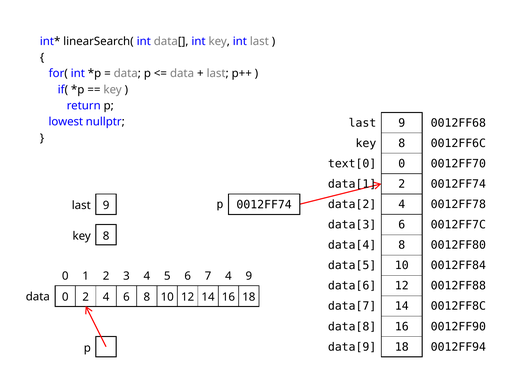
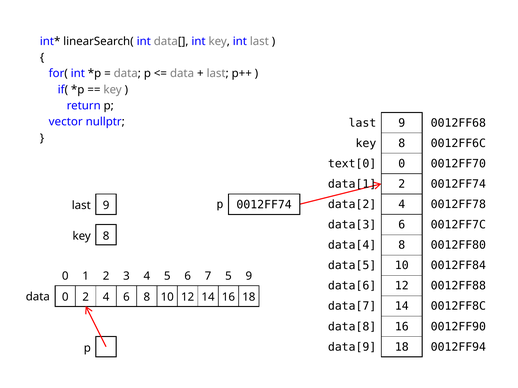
lowest: lowest -> vector (66, 122)
7 4: 4 -> 5 (228, 276)
